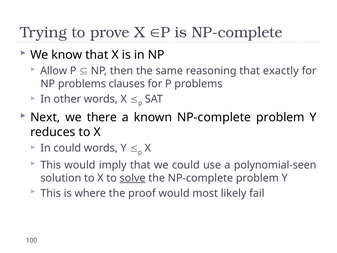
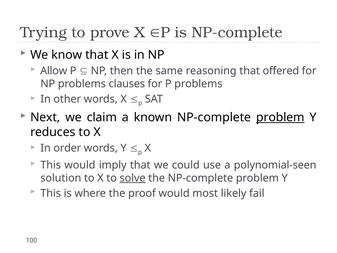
exactly: exactly -> offered (281, 71)
there: there -> claim (102, 117)
problem underline: none -> present (280, 117)
In could: could -> order (67, 148)
